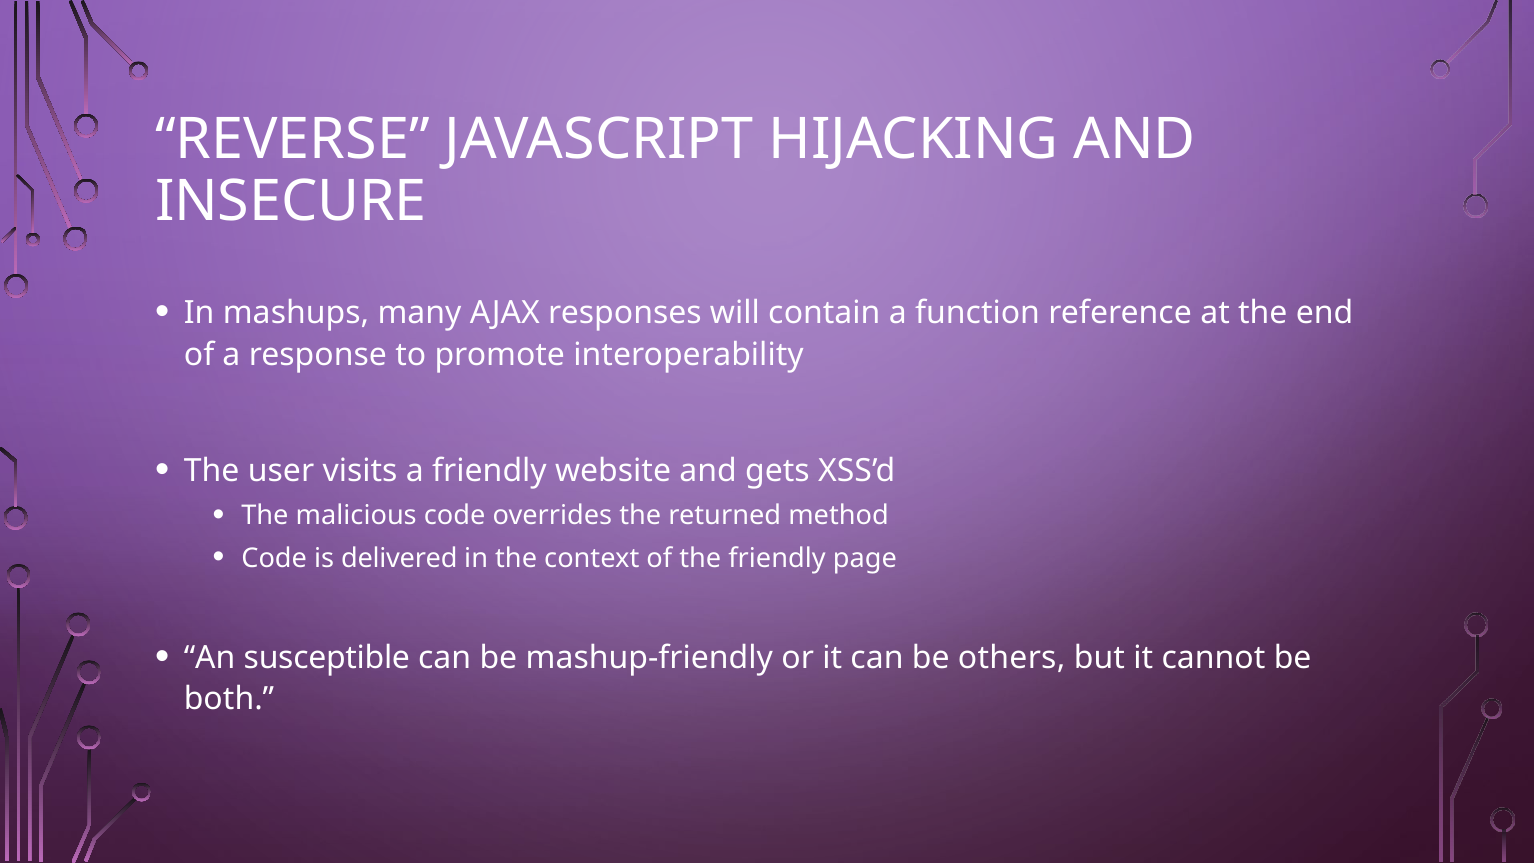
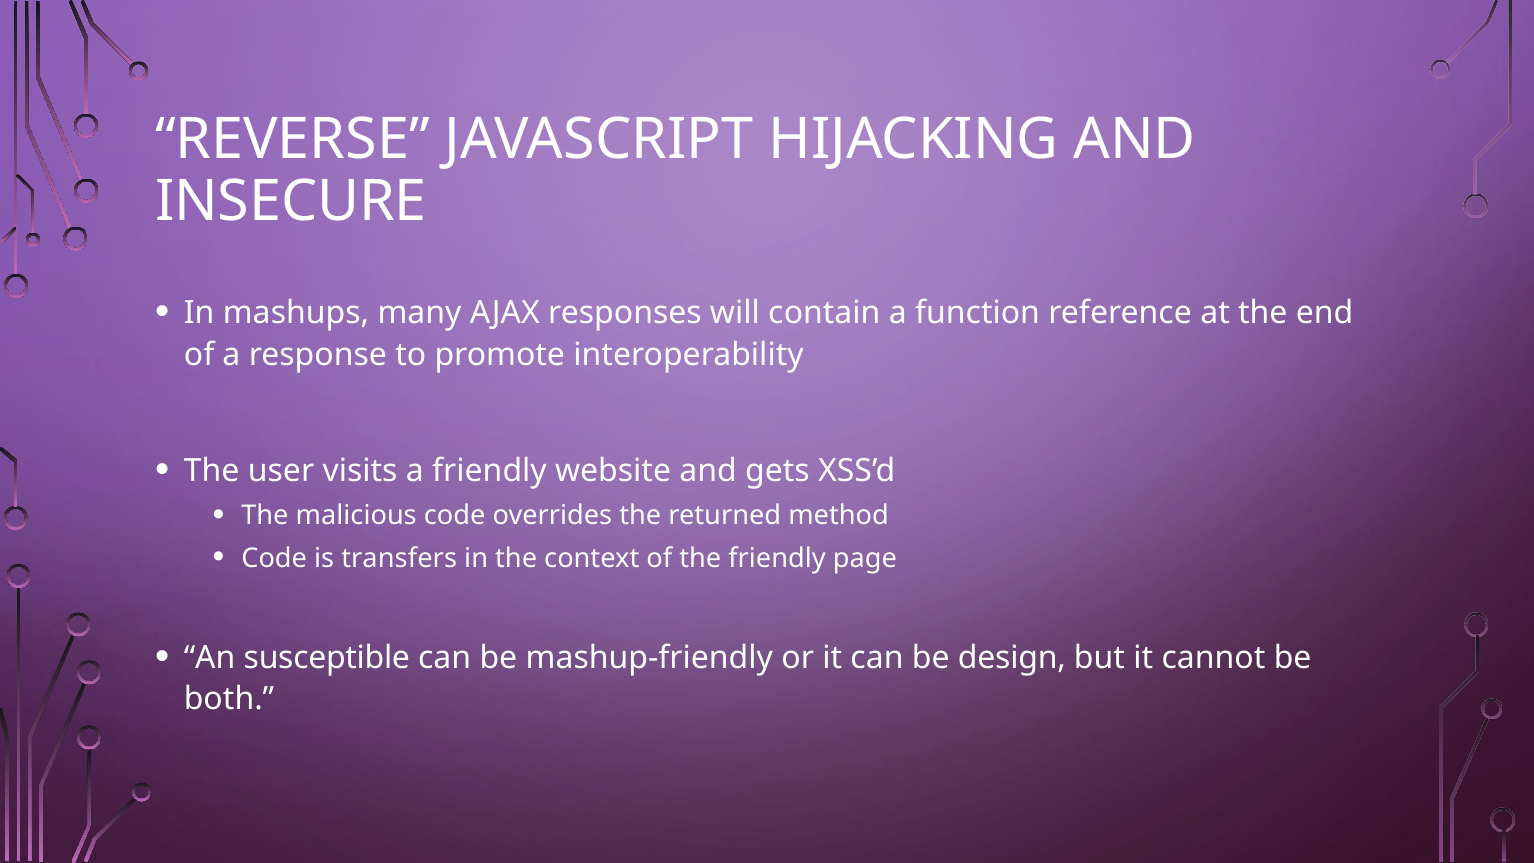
delivered: delivered -> transfers (399, 558)
others: others -> design (1012, 658)
